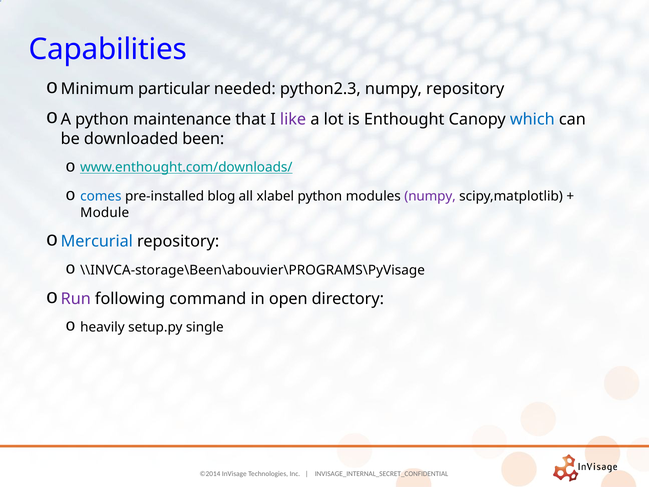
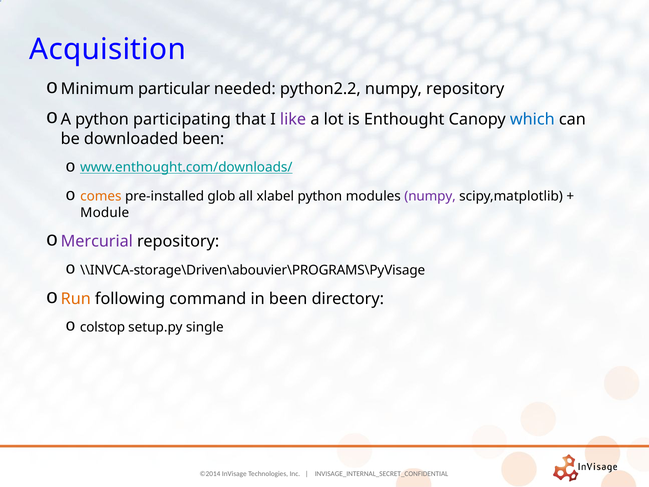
Capabilities: Capabilities -> Acquisition (108, 49)
python2.3: python2.3 -> python2.2 (320, 89)
maintenance: maintenance -> participating (182, 119)
comes colour: blue -> orange (101, 196)
blog: blog -> glob (221, 196)
Mercurial colour: blue -> purple (97, 241)
\\INVCA-storage\Been\abouvier\PROGRAMS\PyVisage: \\INVCA-storage\Been\abouvier\PROGRAMS\PyVisage -> \\INVCA-storage\Driven\abouvier\PROGRAMS\PyVisage (253, 270)
Run colour: purple -> orange (76, 299)
in open: open -> been (288, 299)
heavily: heavily -> colstop (103, 327)
